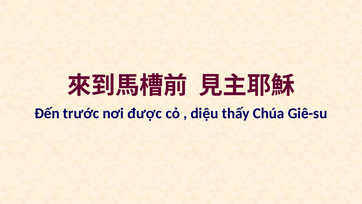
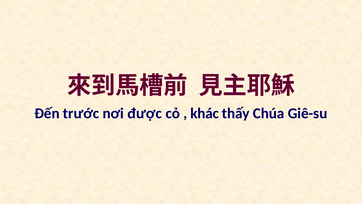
diệu: diệu -> khác (205, 113)
